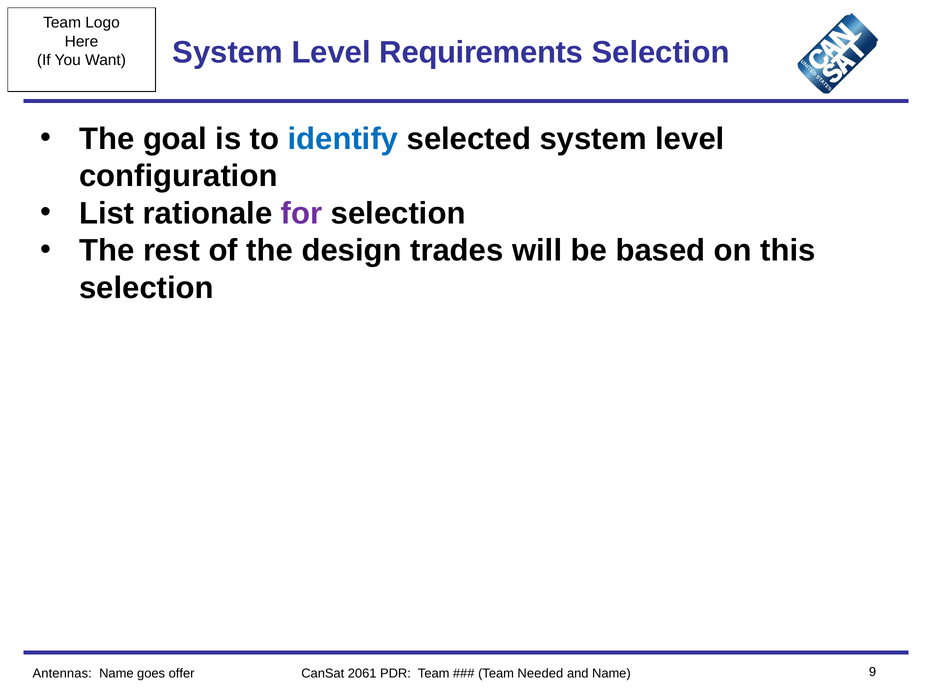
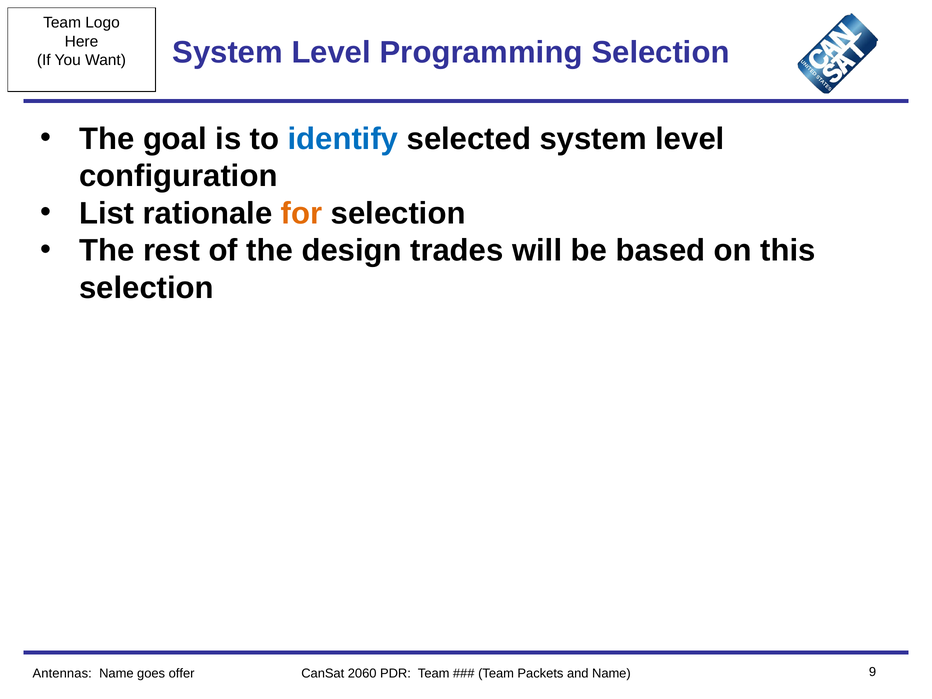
Requirements: Requirements -> Programming (481, 53)
for colour: purple -> orange (302, 213)
2061: 2061 -> 2060 (362, 674)
Needed: Needed -> Packets (540, 674)
